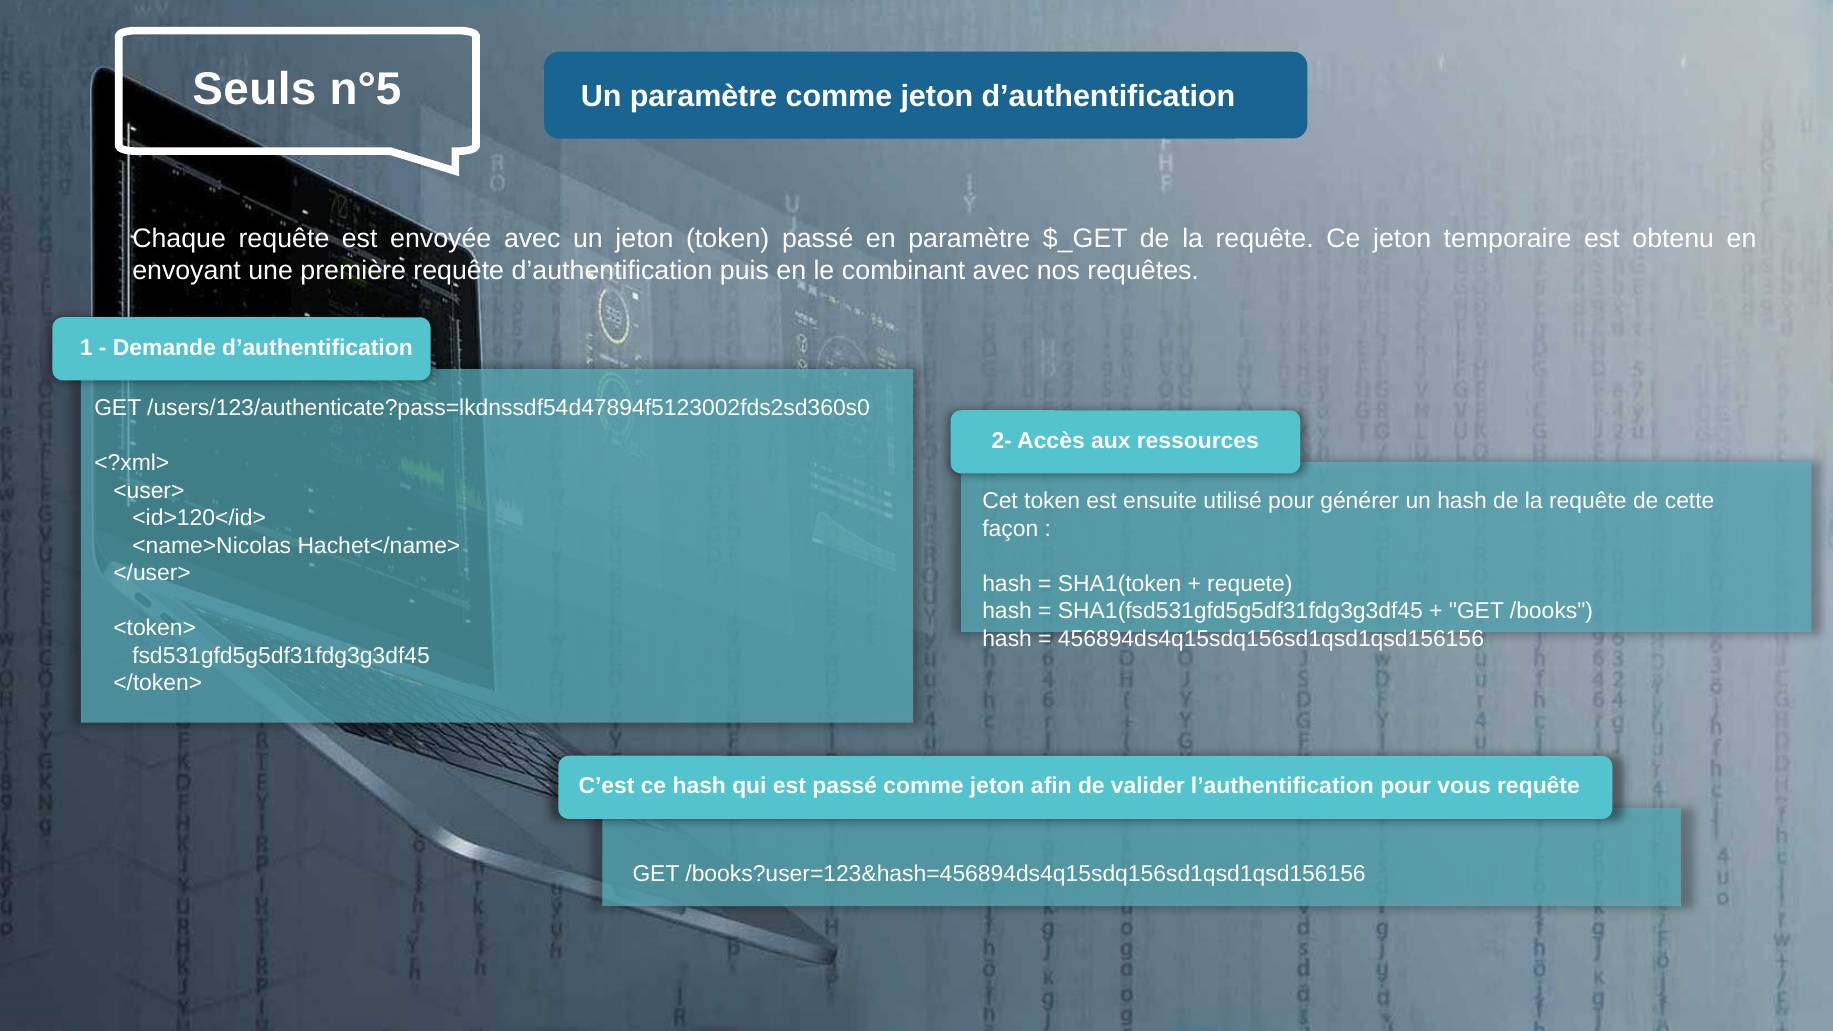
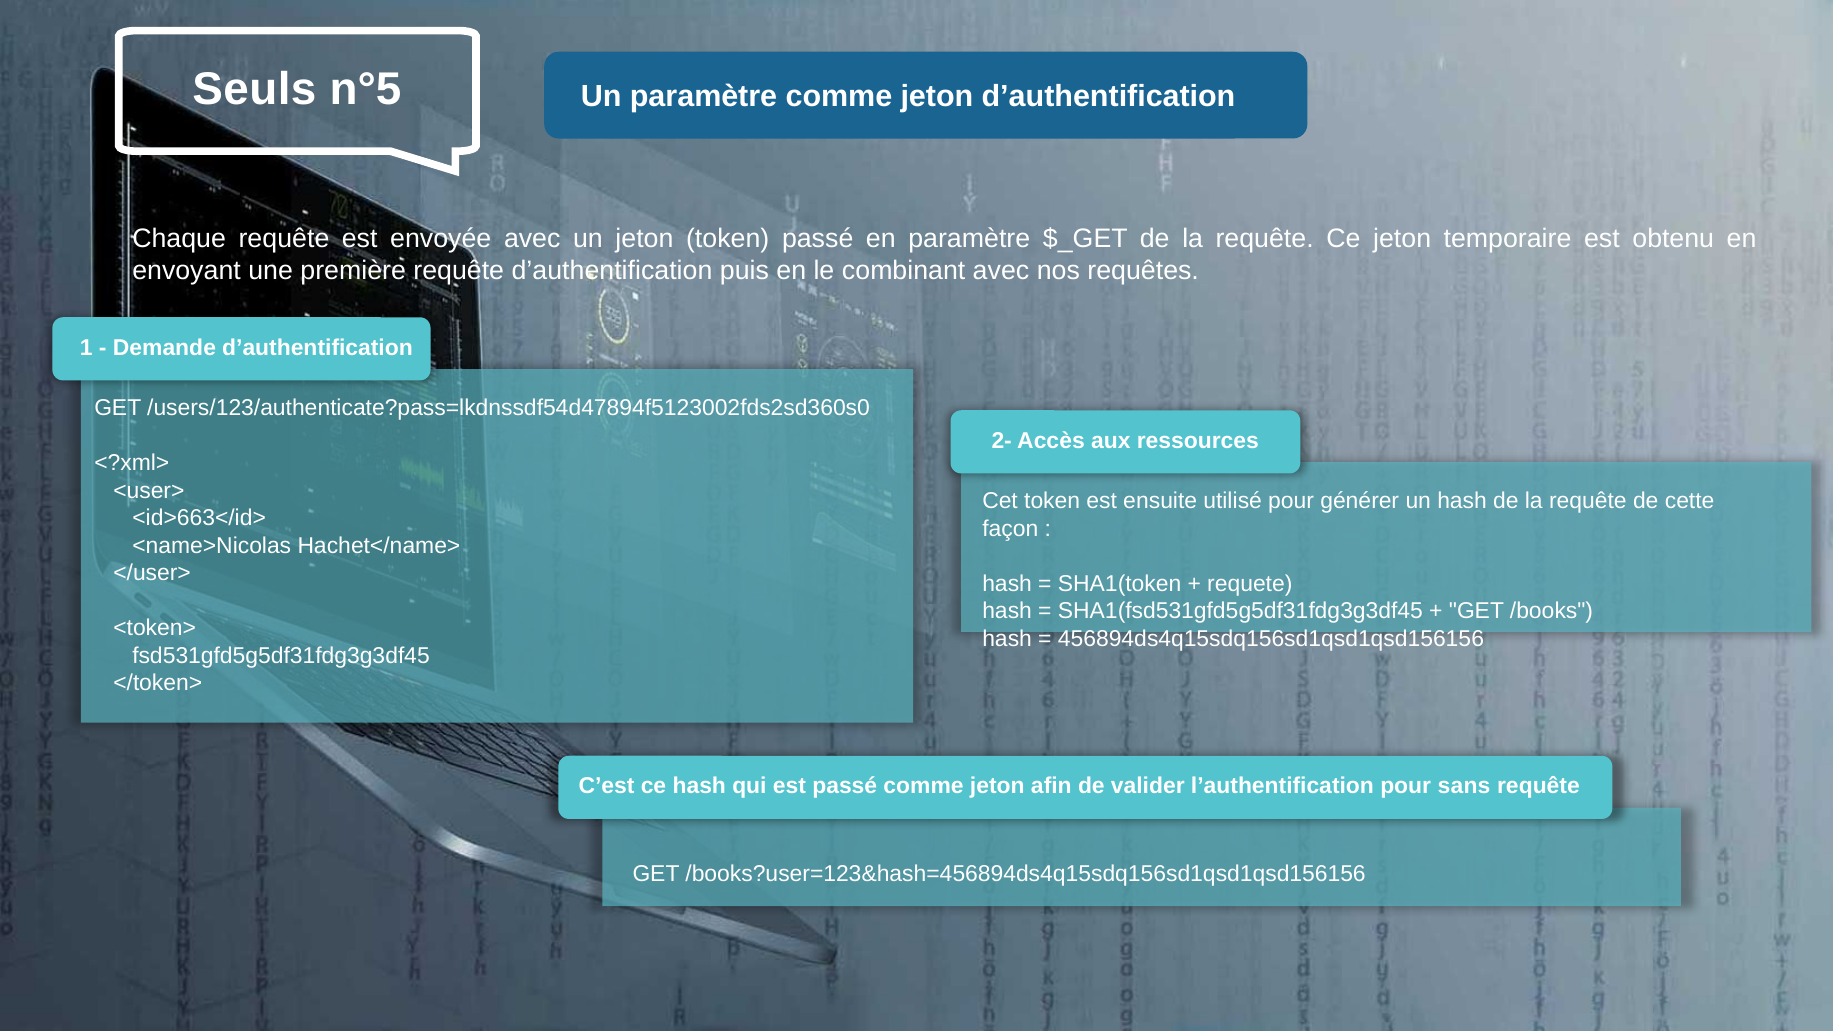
<id>120</id>: <id>120</id> -> <id>663</id> (199, 518)
vous: vous -> sans (1464, 786)
